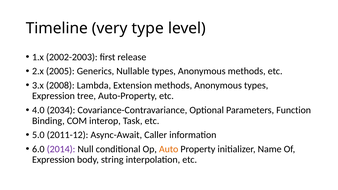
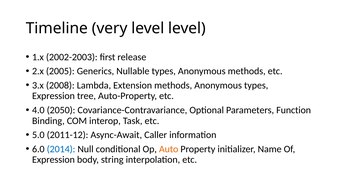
very type: type -> level (148, 28)
2034: 2034 -> 2050 (61, 110)
2014 colour: purple -> blue (61, 149)
